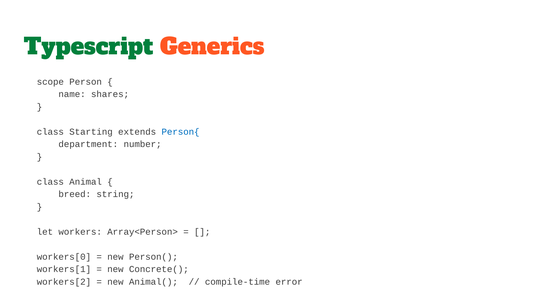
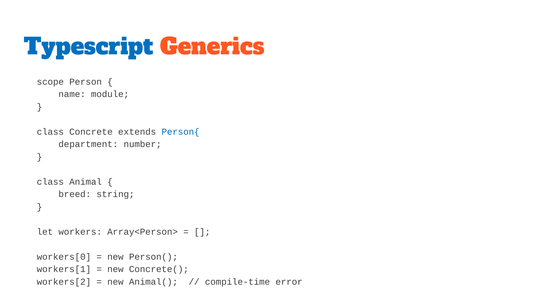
Typescript colour: green -> blue (89, 47)
shares: shares -> module (110, 94)
Starting: Starting -> Concrete (91, 131)
